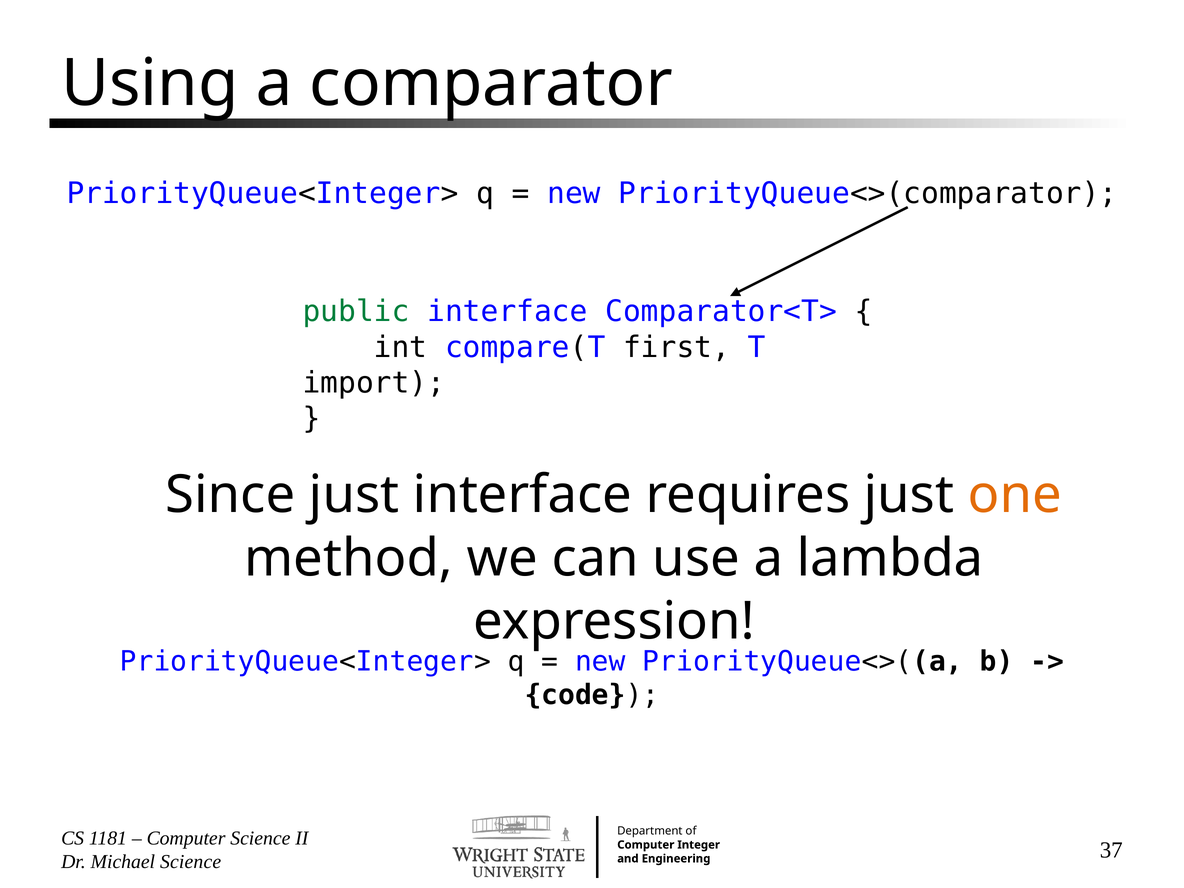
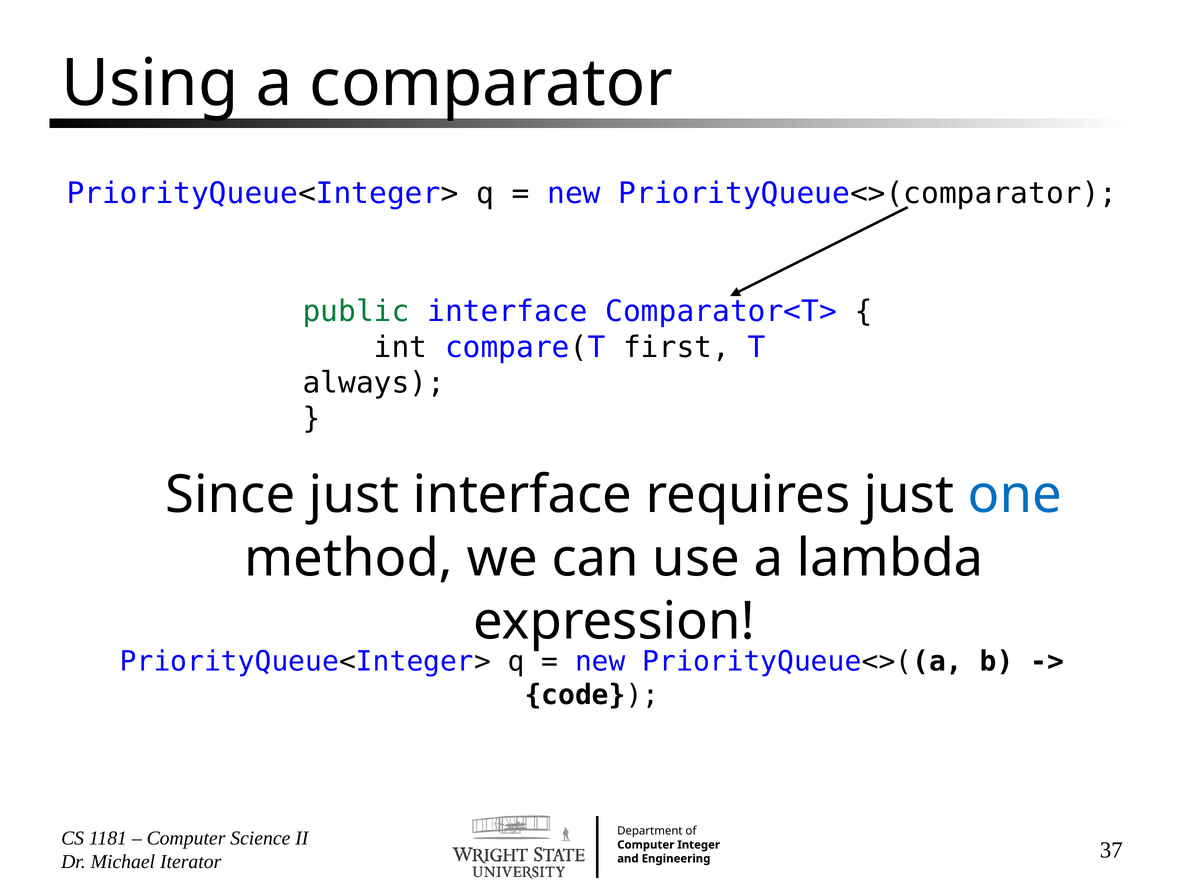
import: import -> always (374, 383)
one colour: orange -> blue (1015, 495)
Michael Science: Science -> Iterator (191, 862)
